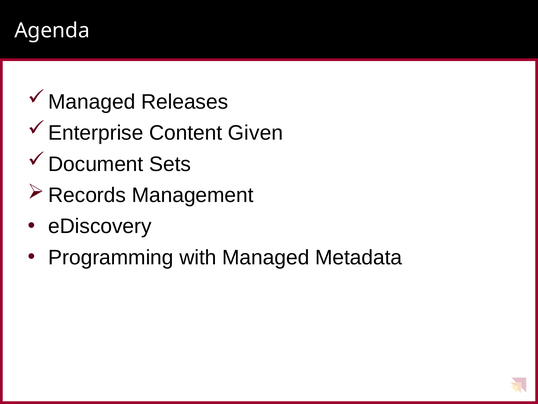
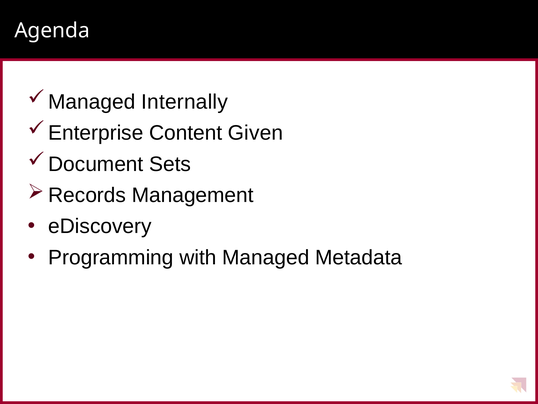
Releases: Releases -> Internally (185, 102)
